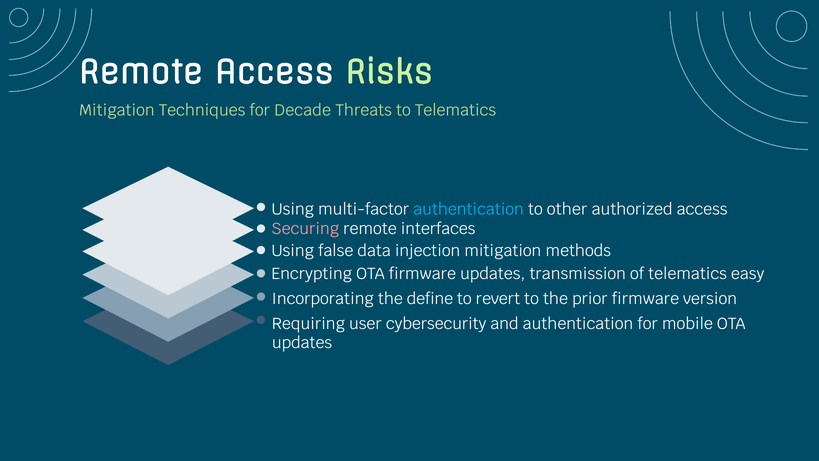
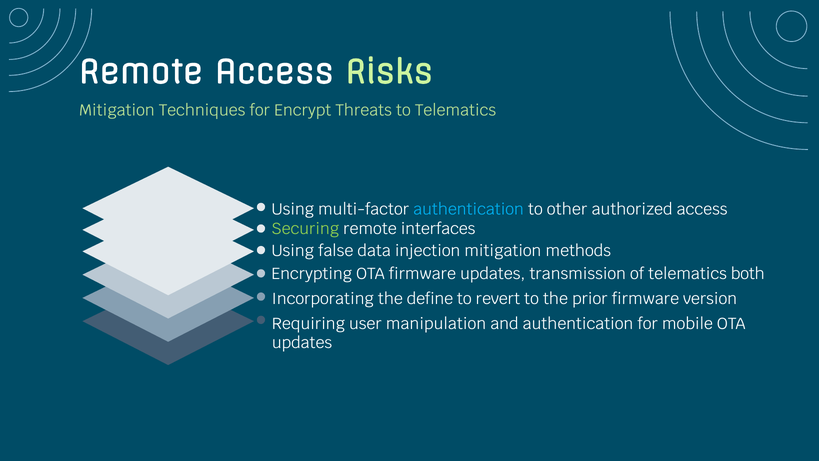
Decade: Decade -> Encrypt (303, 111)
Securing colour: pink -> light green (305, 229)
easy: easy -> both (748, 274)
cybersecurity: cybersecurity -> manipulation (436, 324)
